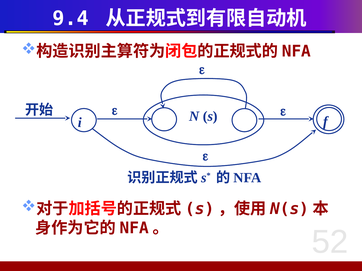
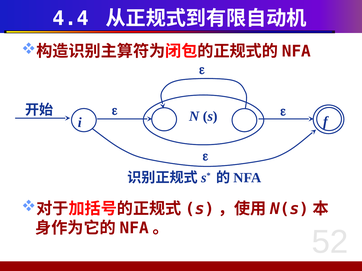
9.4: 9.4 -> 4.4 (71, 19)
